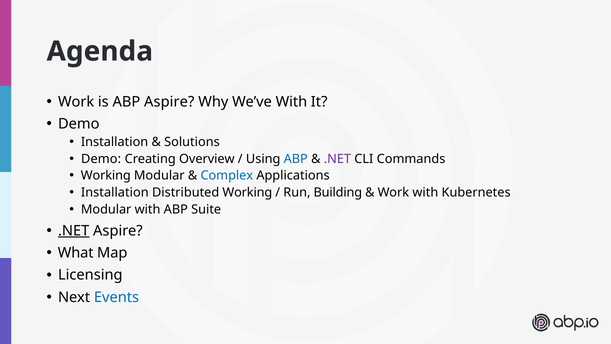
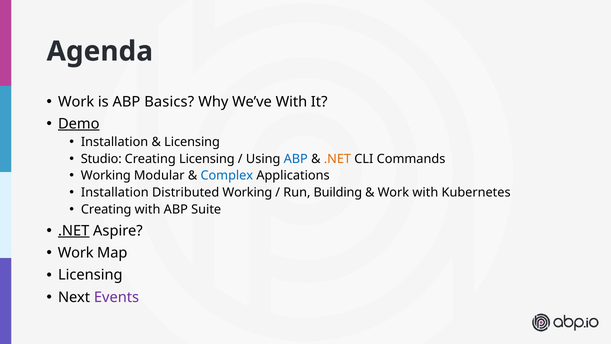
ABP Aspire: Aspire -> Basics (169, 102)
Demo underline: none -> present (79, 124)
Solutions: Solutions -> Licensing (192, 142)
Demo: Demo -> Studio (101, 159)
Creating Overview: Overview -> Licensing (207, 159)
.NET colour: purple -> orange (337, 159)
Modular: Modular -> Creating (106, 209)
What: What -> Work (76, 253)
Events colour: blue -> purple (117, 297)
